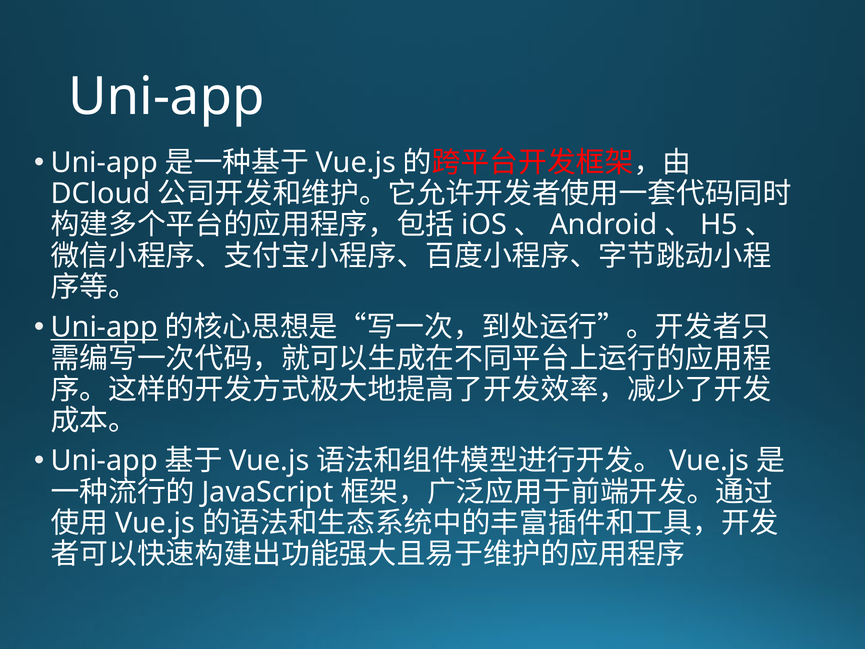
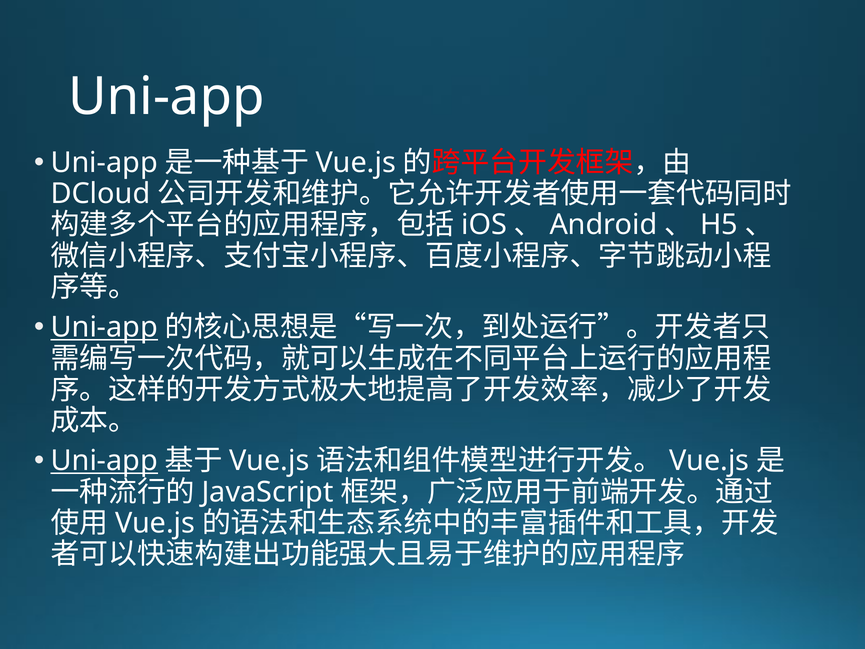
Uni-app underline: none -> present (104, 461)
